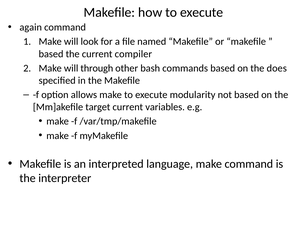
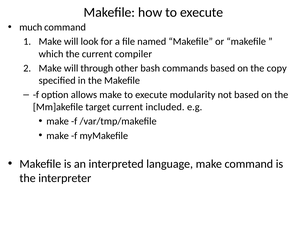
again: again -> much (31, 27)
based: based -> which (51, 54)
does: does -> copy (277, 68)
variables: variables -> included (165, 107)
